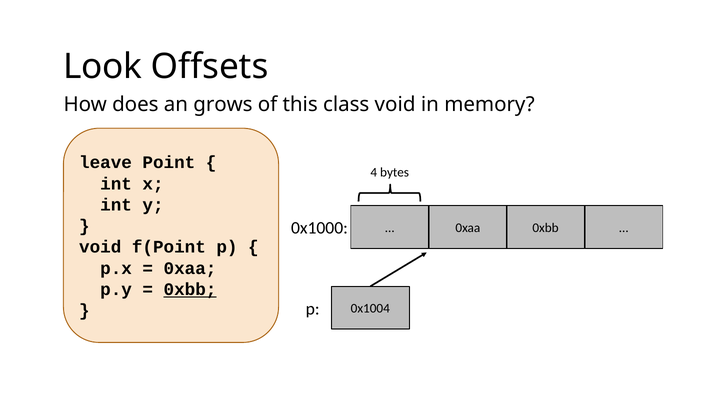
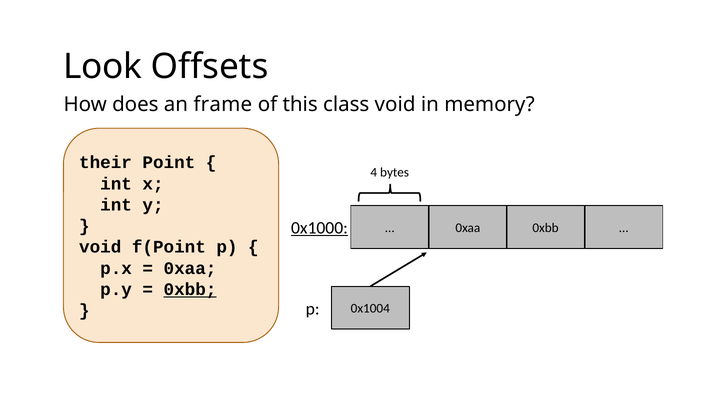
grows: grows -> frame (223, 105)
leave: leave -> their (105, 163)
0x1000 underline: none -> present (319, 228)
